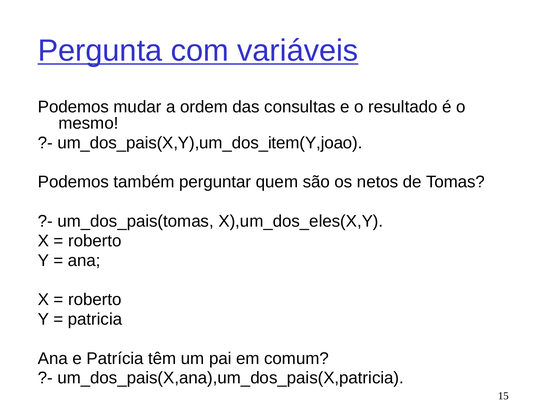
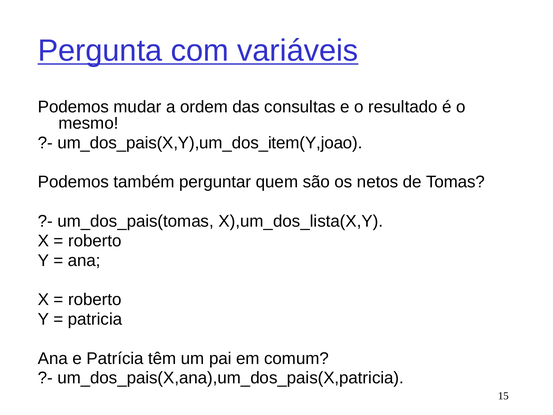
X),um_dos_eles(X,Y: X),um_dos_eles(X,Y -> X),um_dos_lista(X,Y (301, 221)
